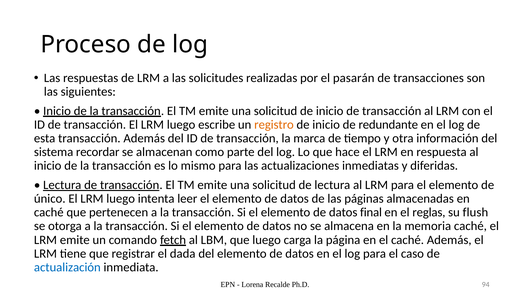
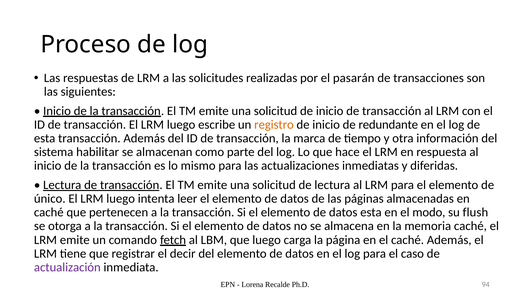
recordar: recordar -> habilitar (98, 152)
datos final: final -> esta (371, 213)
reglas: reglas -> modo (429, 213)
dada: dada -> decir (183, 254)
actualización colour: blue -> purple (67, 267)
